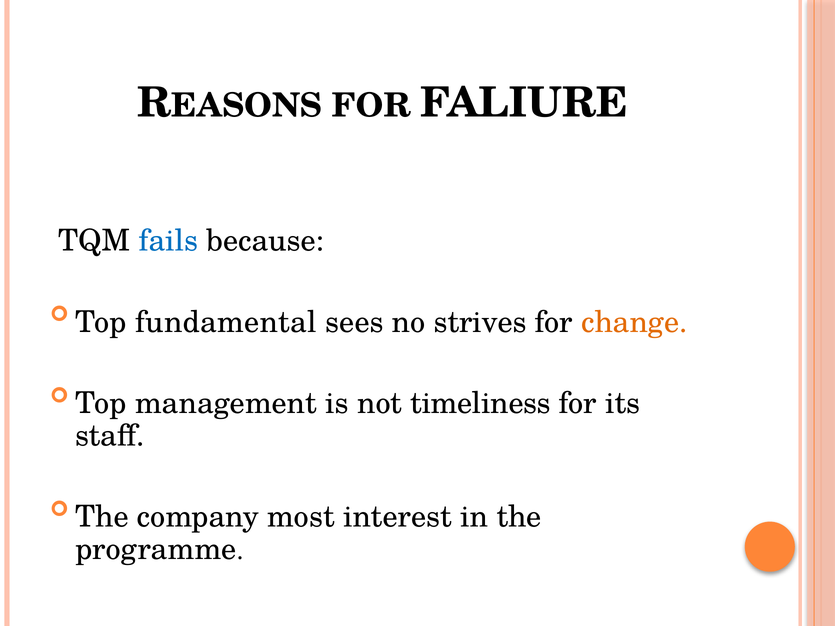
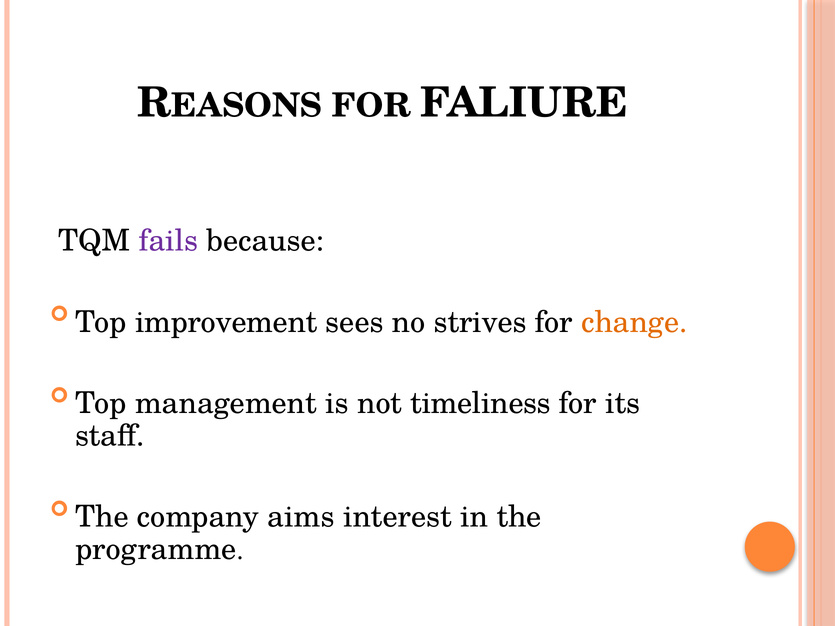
fails colour: blue -> purple (168, 241)
fundamental: fundamental -> improvement (226, 322)
most: most -> aims (301, 517)
